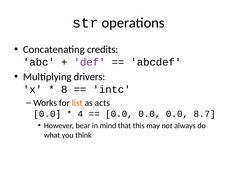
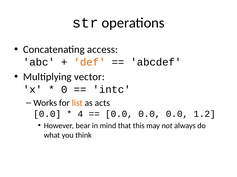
credits: credits -> access (103, 50)
def colour: purple -> orange (90, 62)
drivers: drivers -> vector (89, 77)
8: 8 -> 0 (64, 90)
8.7: 8.7 -> 1.2 (205, 114)
